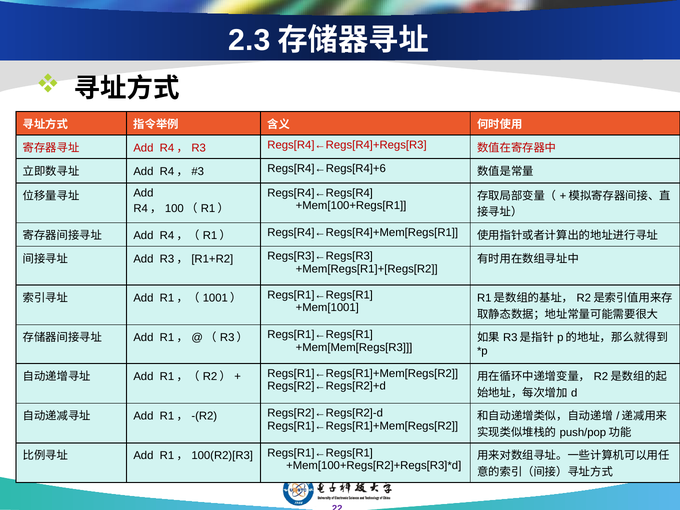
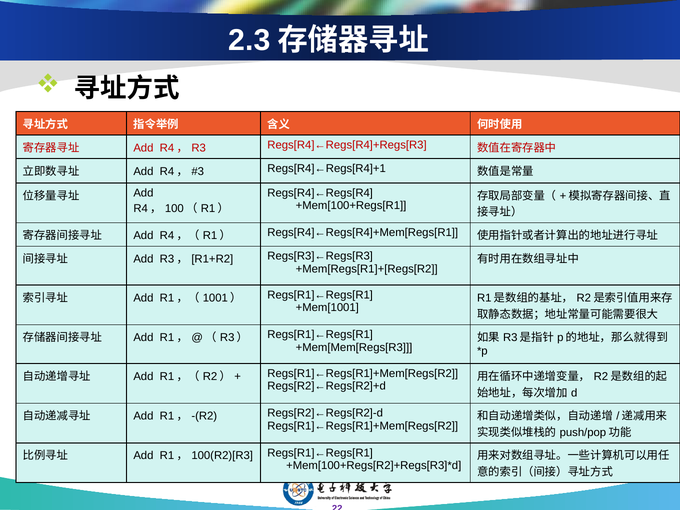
Regs[R4]←Regs[R4]+6: Regs[R4]←Regs[R4]+6 -> Regs[R4]←Regs[R4]+1 (327, 169)
